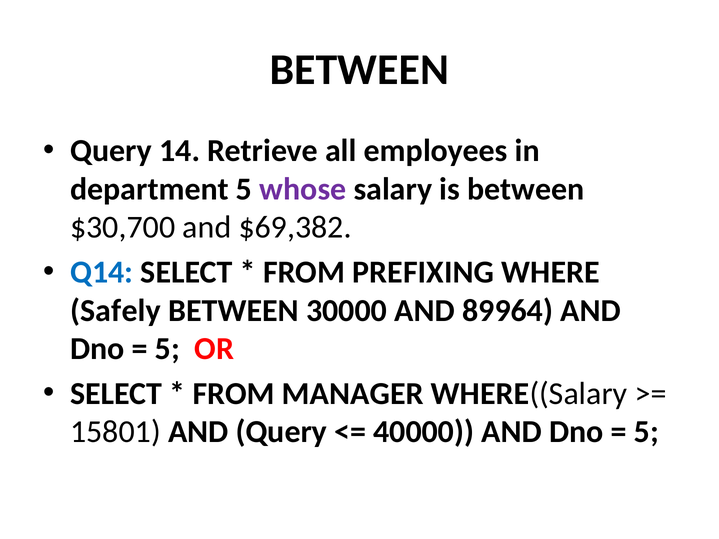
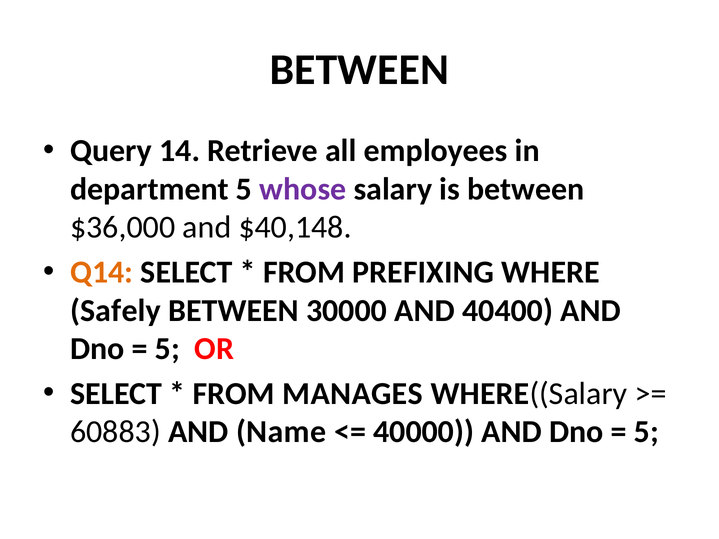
$30,700: $30,700 -> $36,000 (123, 228)
$69,382: $69,382 -> $40,148 (295, 228)
Q14 colour: blue -> orange (102, 272)
89964: 89964 -> 40400 (508, 311)
MANAGER: MANAGER -> MANAGES (353, 394)
15801: 15801 -> 60883 (115, 432)
AND Query: Query -> Name (281, 432)
